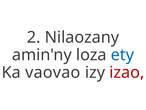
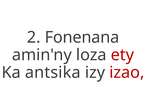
Nilaozany: Nilaozany -> Fonenana (82, 37)
ety colour: blue -> red (122, 55)
vaovao: vaovao -> antsika (53, 72)
